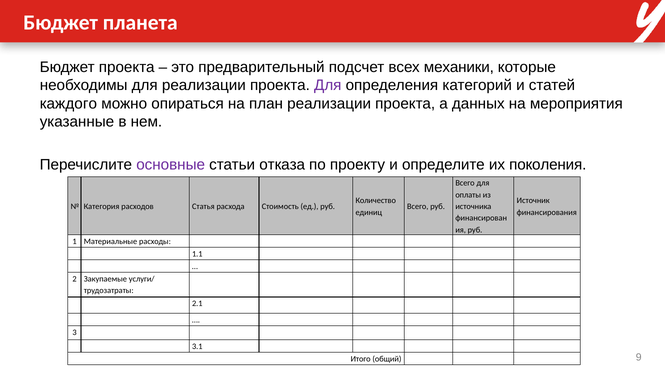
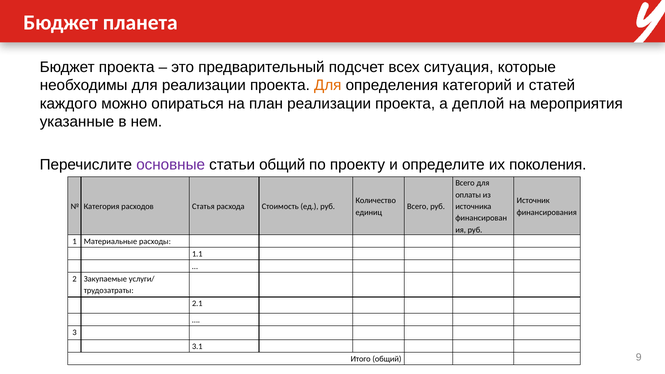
механики: механики -> ситуация (459, 67)
Для colour: purple -> orange (328, 85)
данных: данных -> деплой (478, 104)
статьи отказа: отказа -> общий (282, 165)
